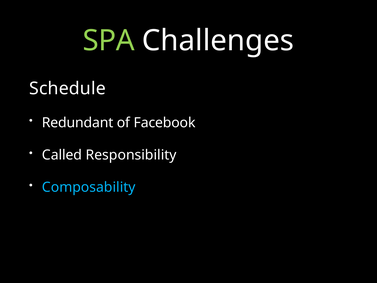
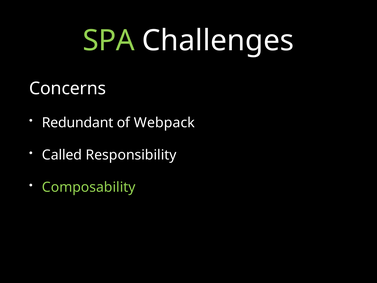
Schedule: Schedule -> Concerns (68, 88)
Facebook: Facebook -> Webpack (164, 123)
Composability colour: light blue -> light green (89, 187)
